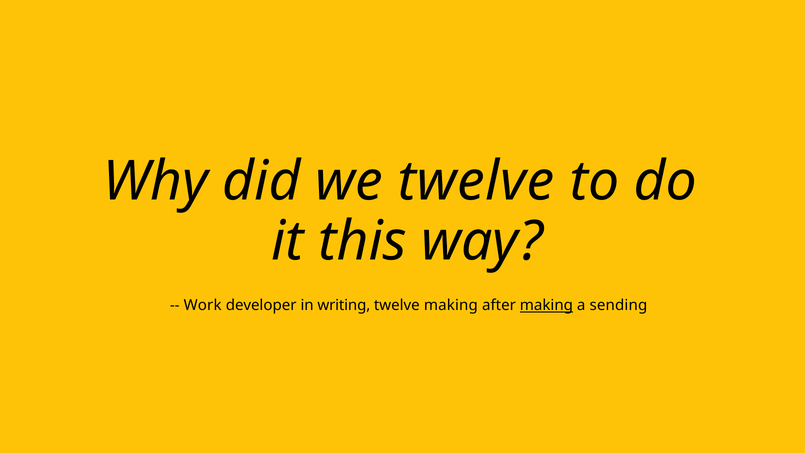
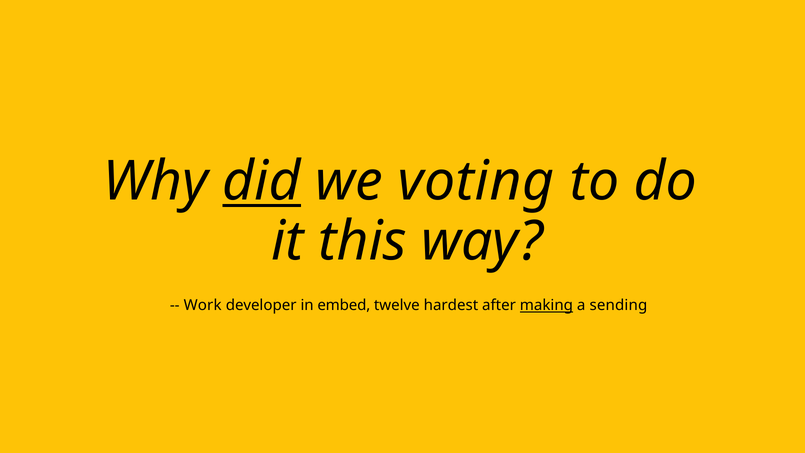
did underline: none -> present (262, 182)
we twelve: twelve -> voting (476, 182)
writing: writing -> embed (344, 305)
twelve making: making -> hardest (451, 305)
